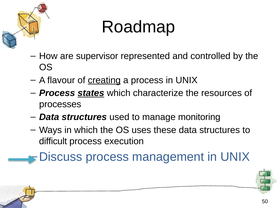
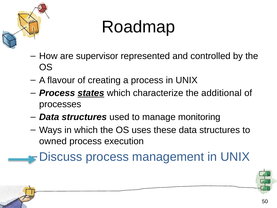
creating underline: present -> none (104, 80)
resources: resources -> additional (221, 93)
difficult: difficult -> owned (53, 141)
